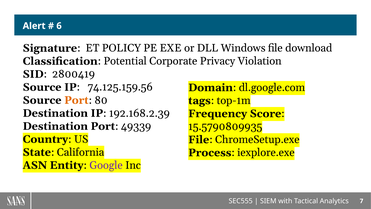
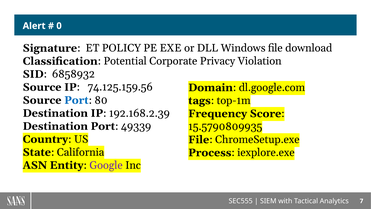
6: 6 -> 0 (59, 26)
2800419: 2800419 -> 6858932 (74, 74)
Port colour: orange -> blue (76, 100)
